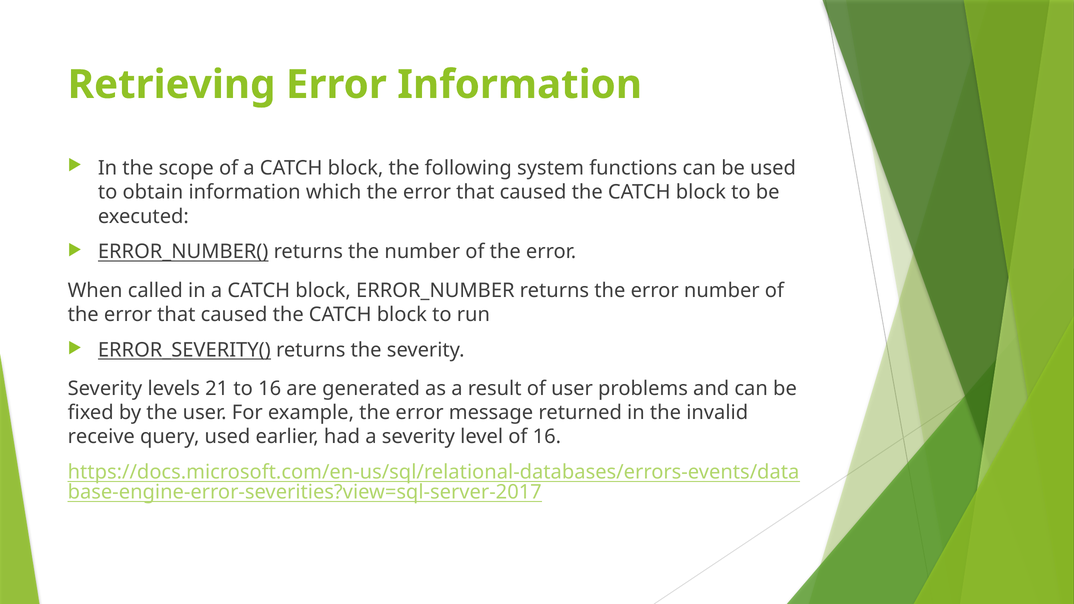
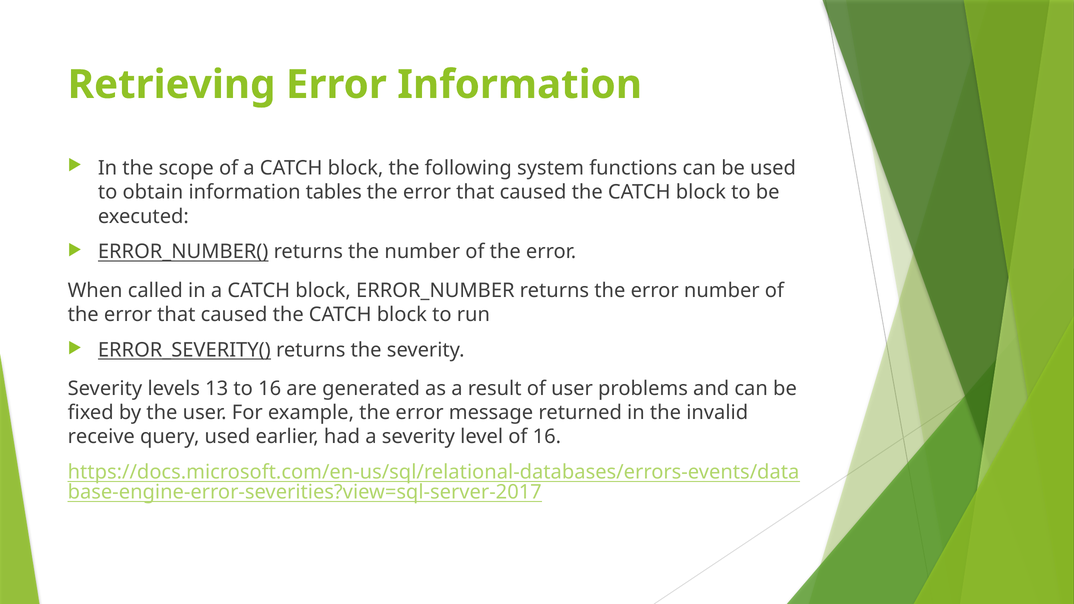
which: which -> tables (334, 192)
21: 21 -> 13 (217, 389)
